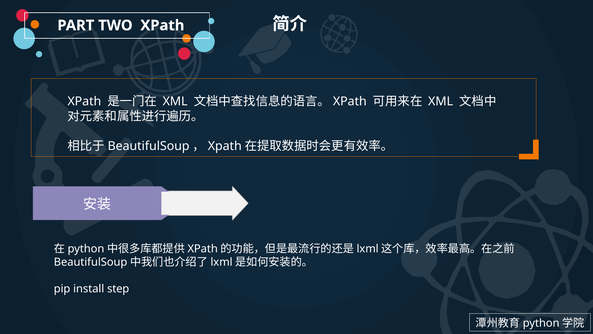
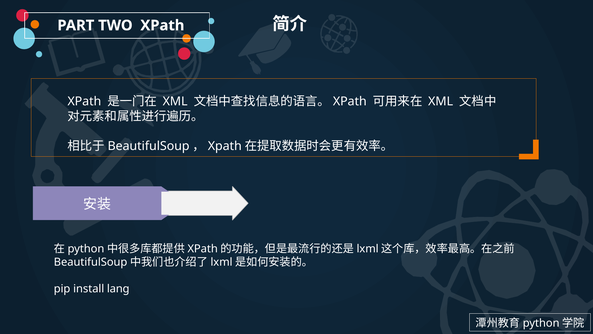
step: step -> lang (118, 288)
